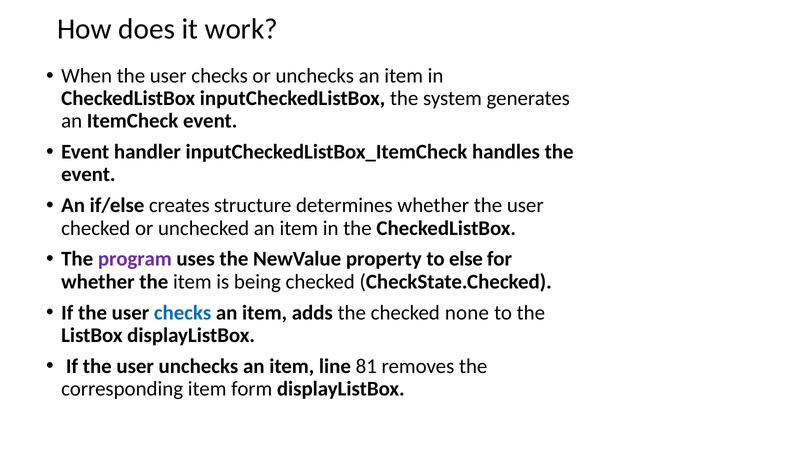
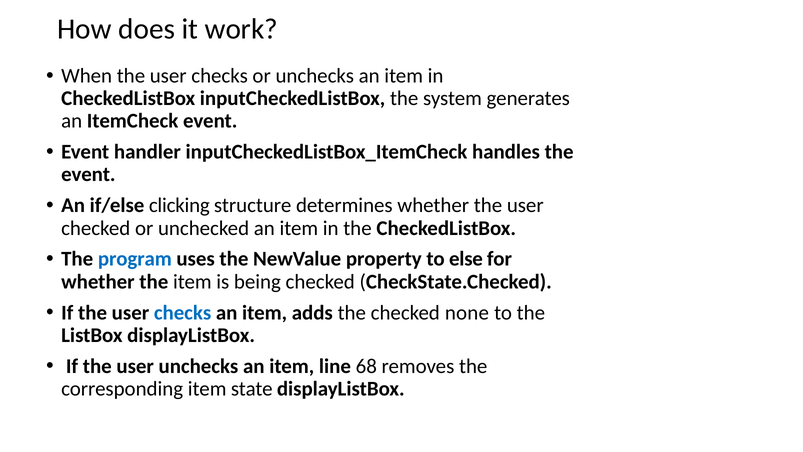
creates: creates -> clicking (179, 205)
program colour: purple -> blue (135, 259)
81: 81 -> 68 (366, 366)
form: form -> state (252, 388)
